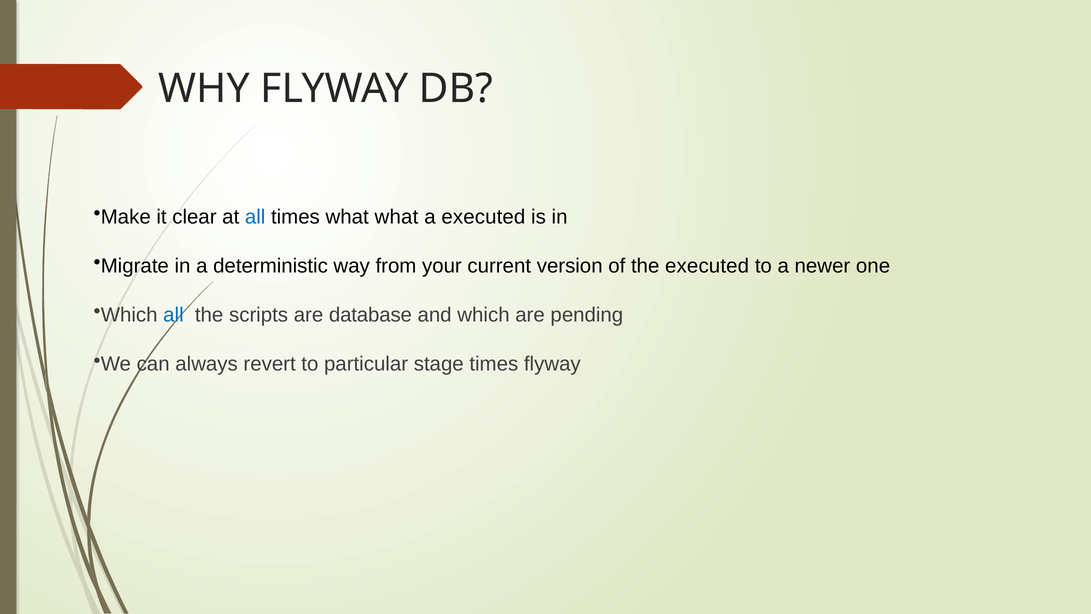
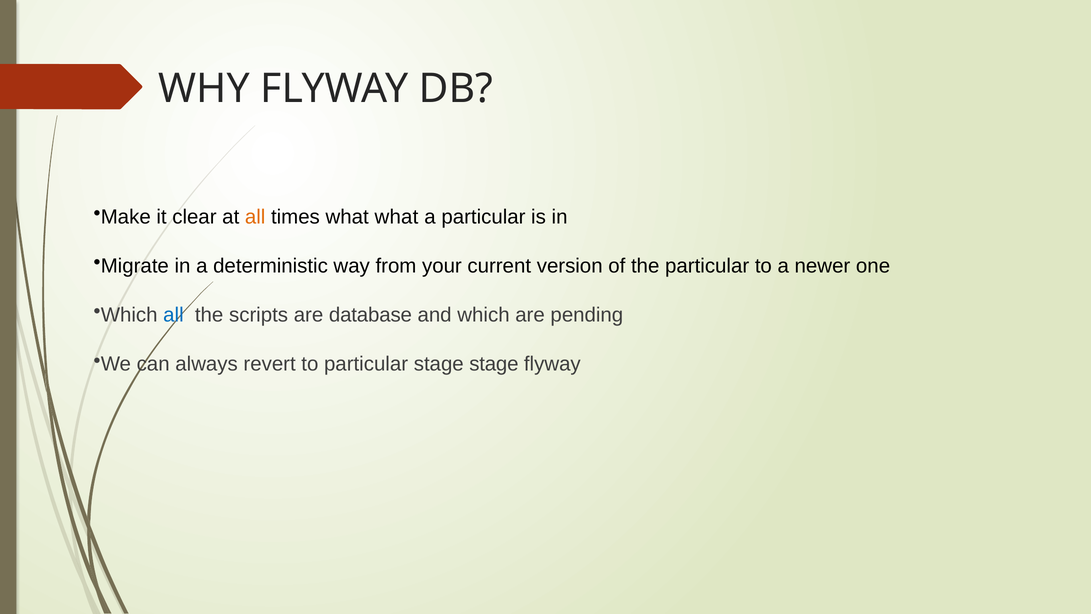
all colour: blue -> orange (255, 217)
a executed: executed -> particular (483, 217)
the executed: executed -> particular (707, 266)
stage times: times -> stage (494, 364)
